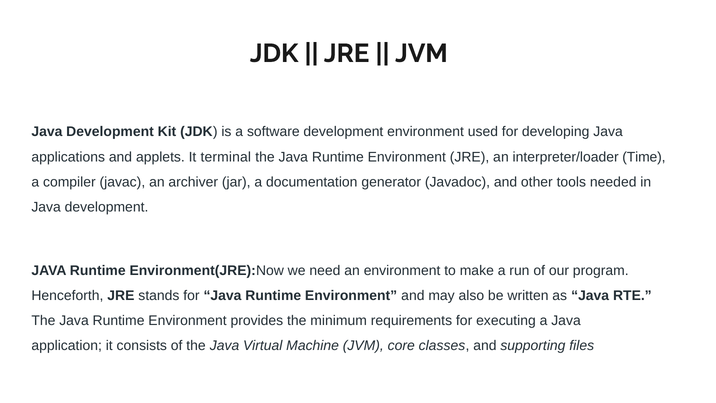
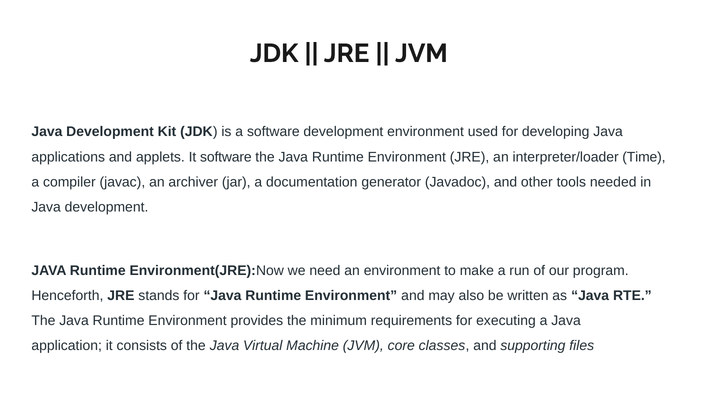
It terminal: terminal -> software (226, 157)
